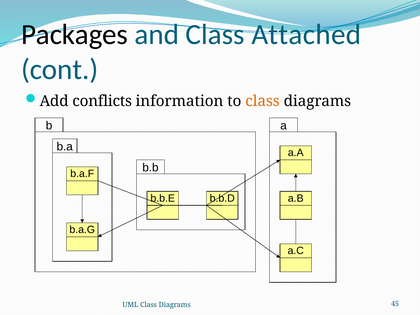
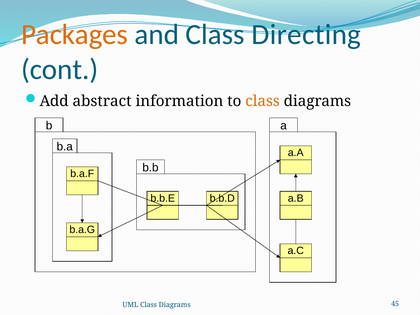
Packages colour: black -> orange (75, 34)
Attached: Attached -> Directing (306, 34)
conflicts: conflicts -> abstract (102, 101)
